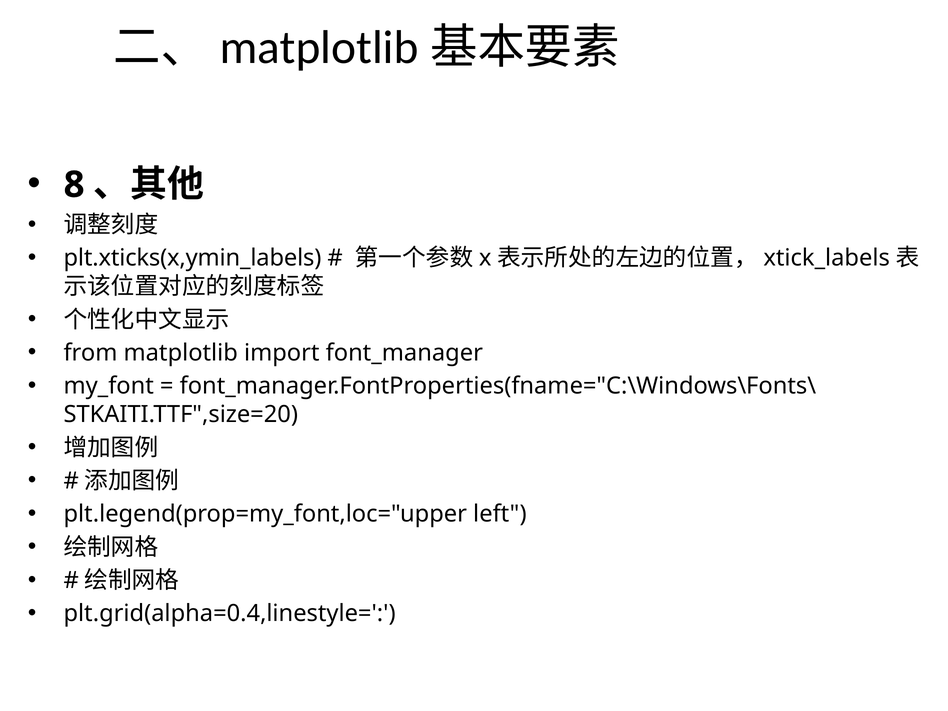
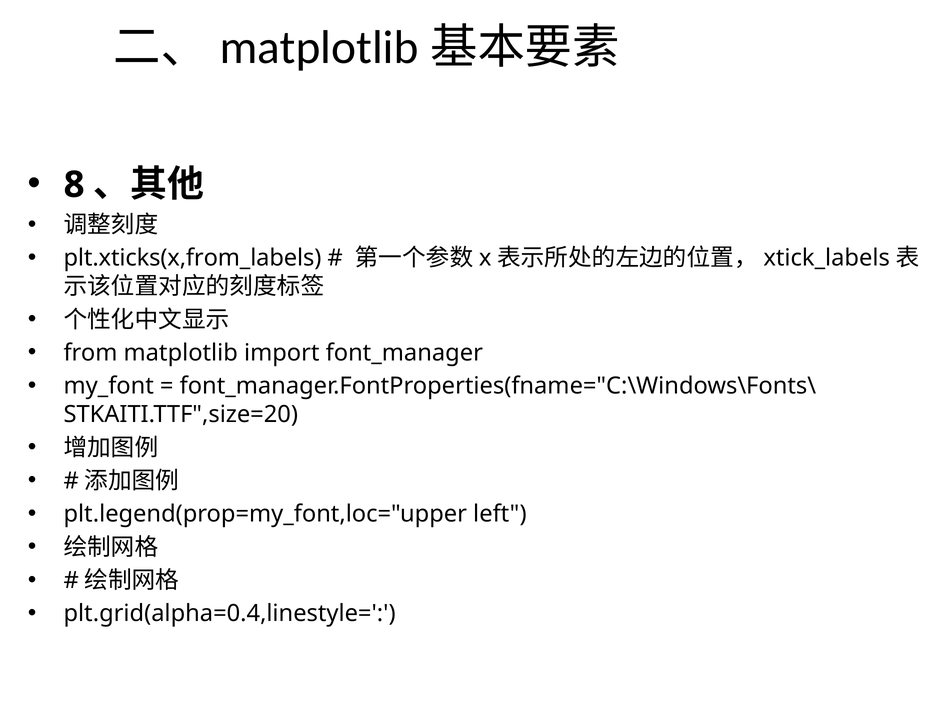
plt.xticks(x,ymin_labels: plt.xticks(x,ymin_labels -> plt.xticks(x,from_labels (192, 258)
